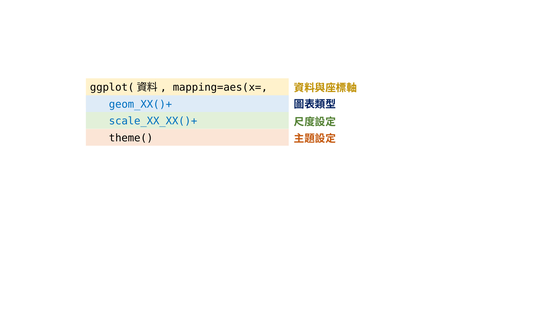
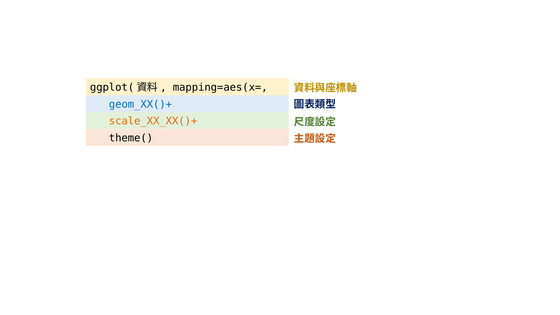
scale_XX_XX()+ colour: blue -> orange (153, 121)
